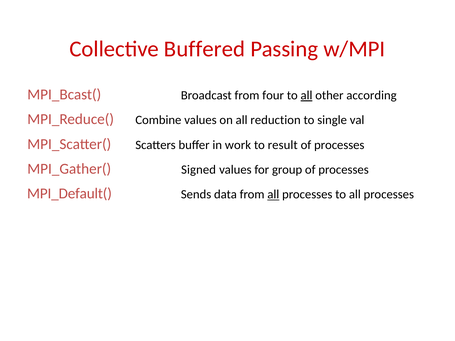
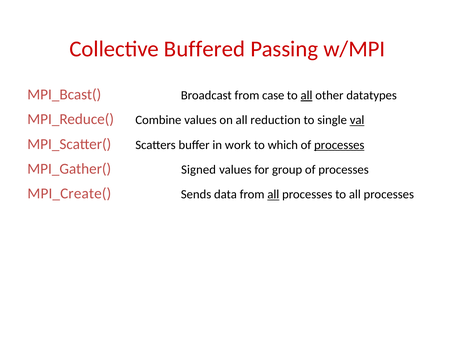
four: four -> case (273, 95)
according: according -> datatypes (372, 95)
val underline: none -> present (357, 120)
result: result -> which (283, 145)
processes underline: none -> present (339, 145)
MPI_Default(: MPI_Default( -> MPI_Create( (69, 194)
